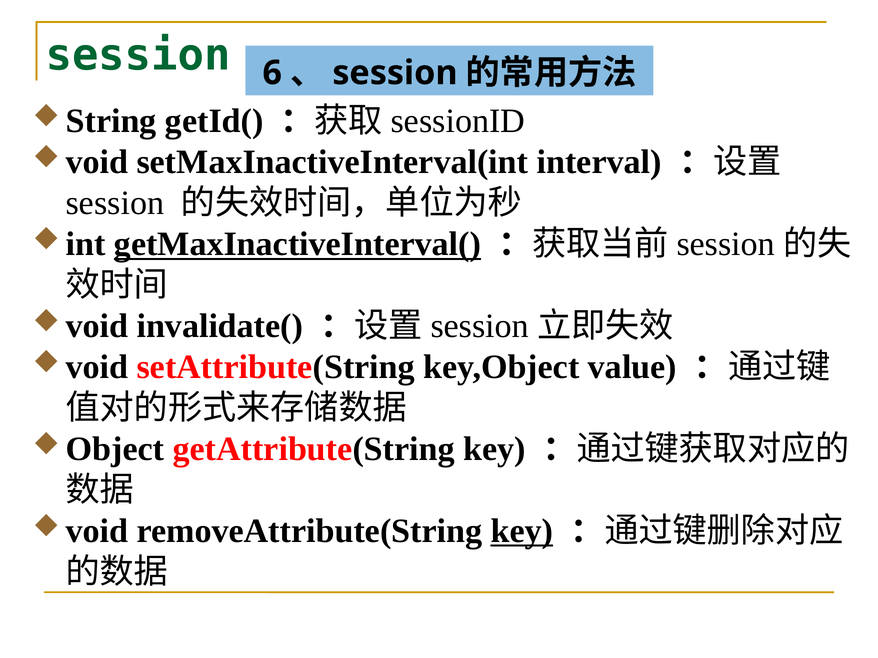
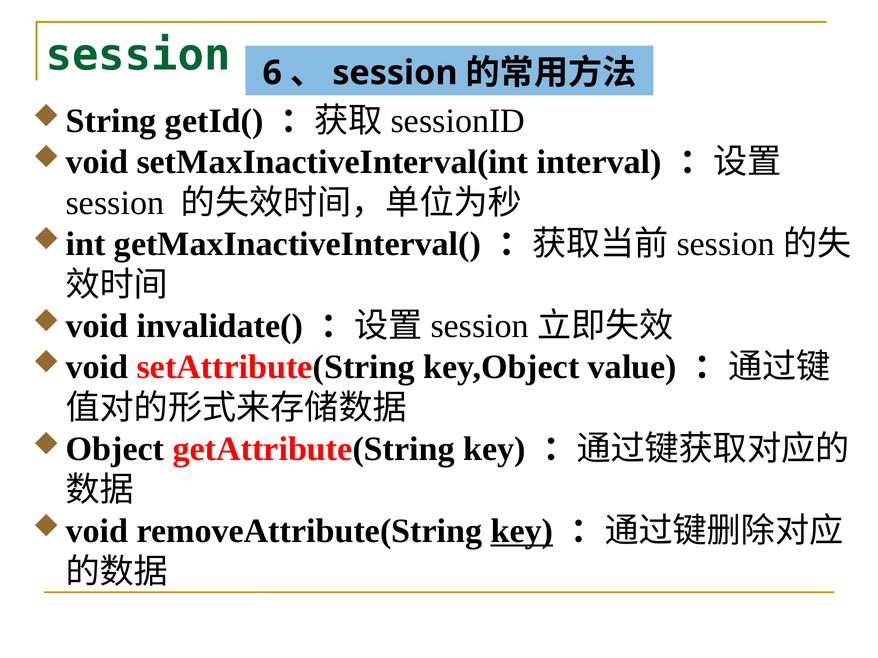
getMaxInactiveInterval( underline: present -> none (297, 244)
